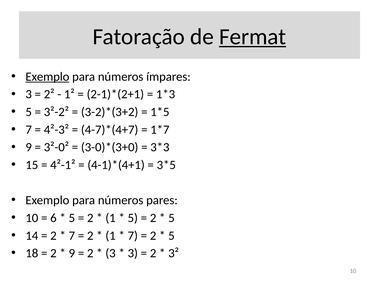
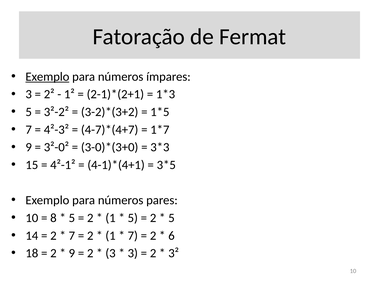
Fermat underline: present -> none (253, 37)
6: 6 -> 8 (53, 218)
5: 5 -> 6 (171, 236)
